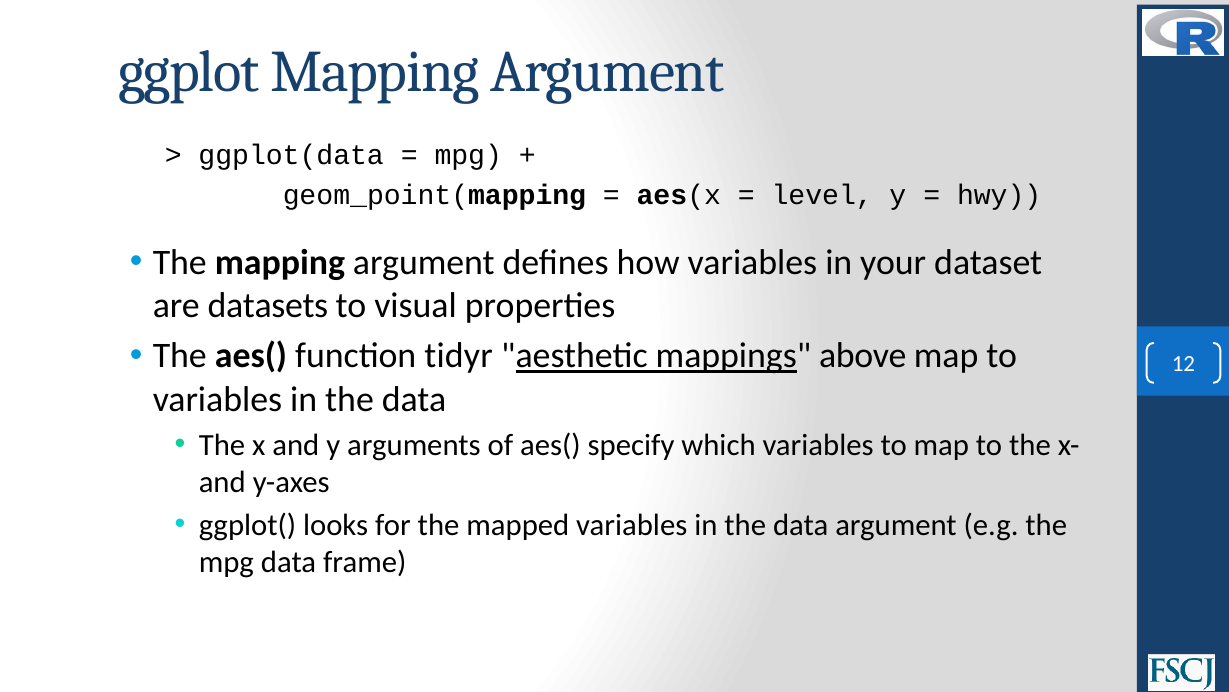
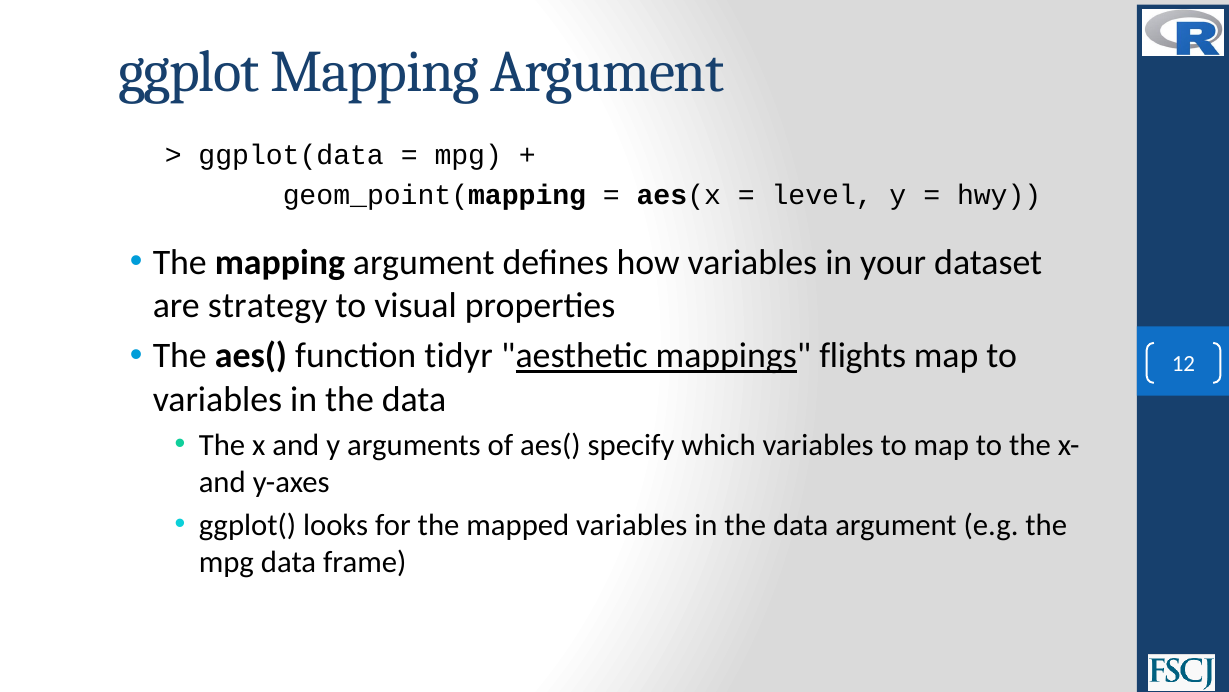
datasets: datasets -> strategy (268, 305)
above: above -> flights (863, 355)
